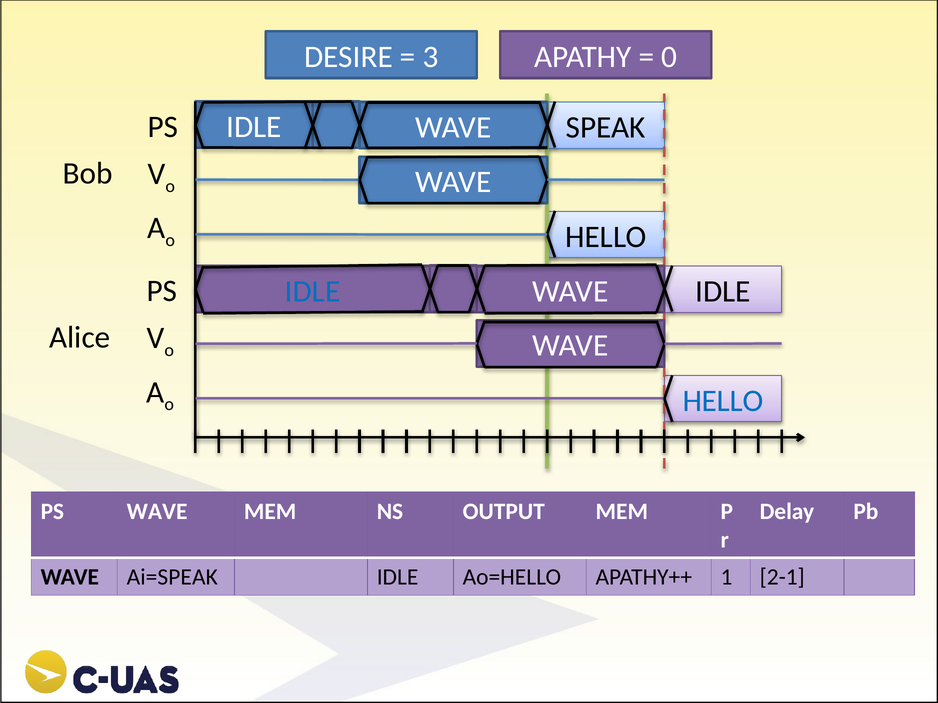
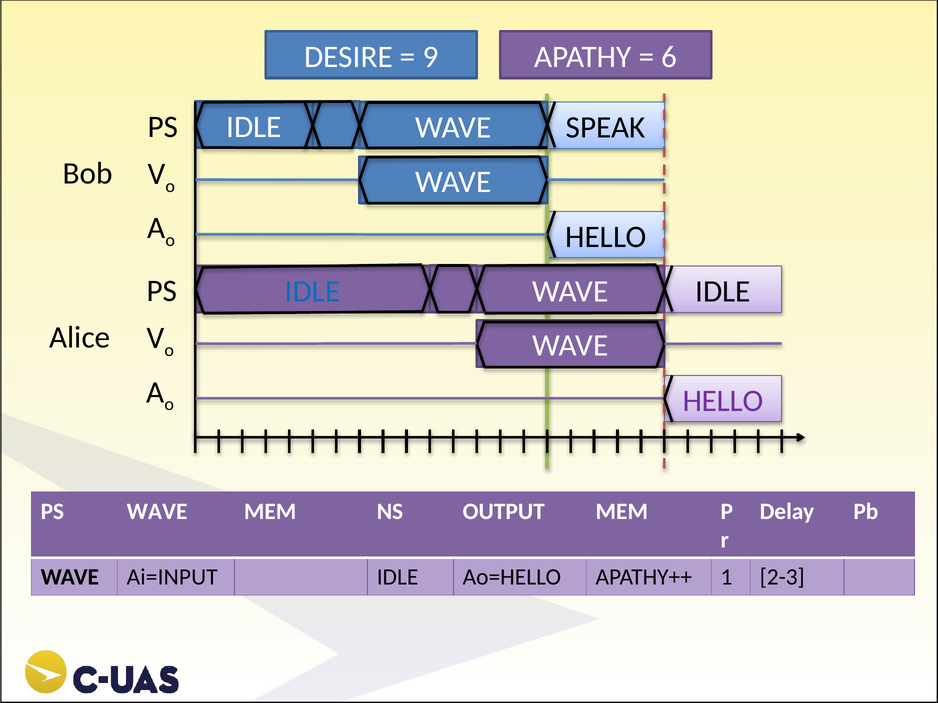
3: 3 -> 9 (430, 57)
0: 0 -> 6 (669, 57)
HELLO colour: blue -> purple (723, 401)
Ai=SPEAK: Ai=SPEAK -> Ai=INPUT (172, 577)
2-1: 2-1 -> 2-3 (782, 577)
